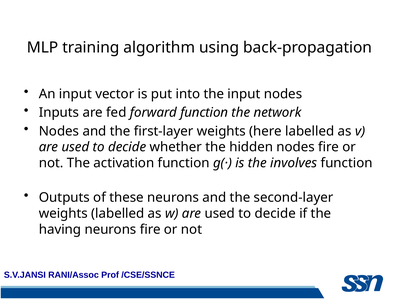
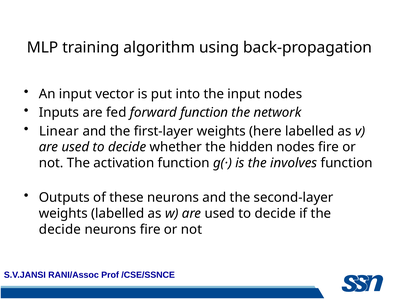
Nodes: Nodes -> Linear (59, 131)
having: having -> decide (60, 230)
